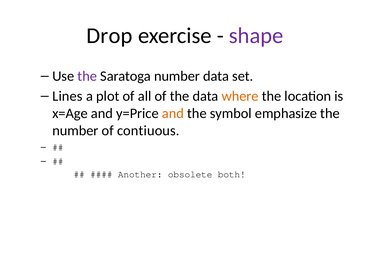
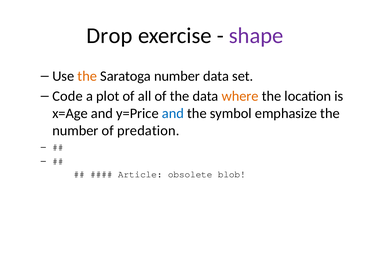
the colour: purple -> orange (87, 76)
Lines: Lines -> Code (67, 96)
and colour: orange -> blue (173, 114)
contiuous: contiuous -> predation (148, 131)
Another: Another -> Article (140, 175)
both: both -> blob (232, 175)
